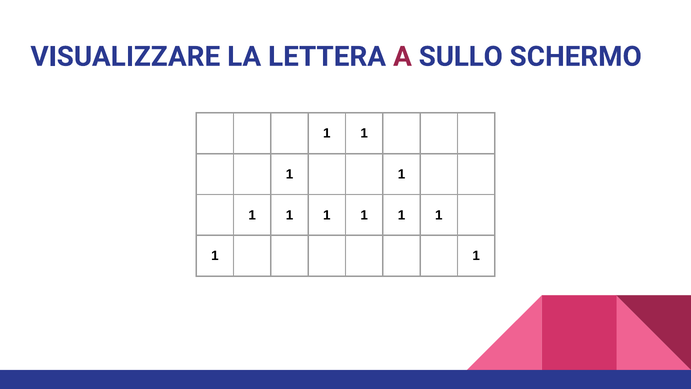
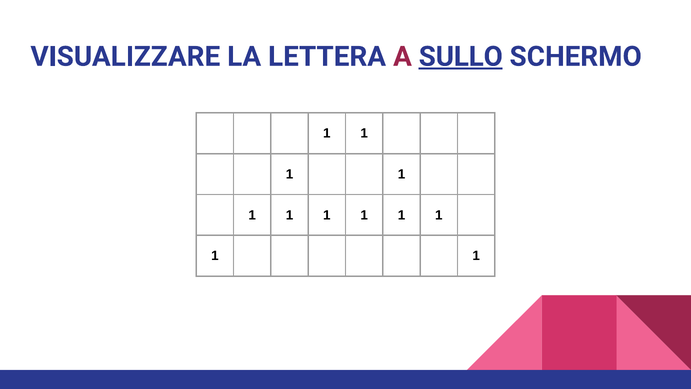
SULLO underline: none -> present (461, 57)
